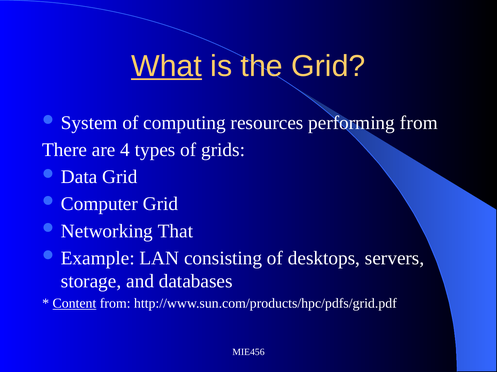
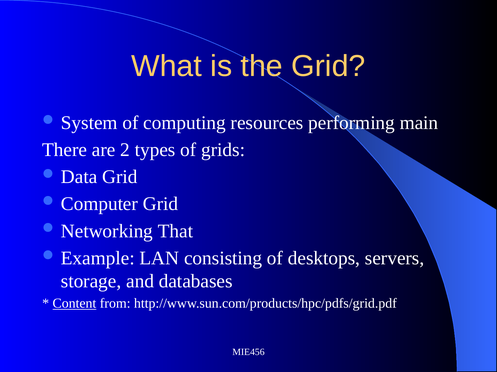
What underline: present -> none (166, 66)
performing from: from -> main (419, 123)
4: 4 -> 2 (125, 150)
